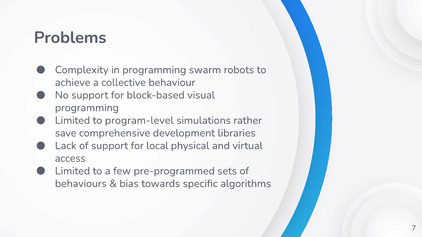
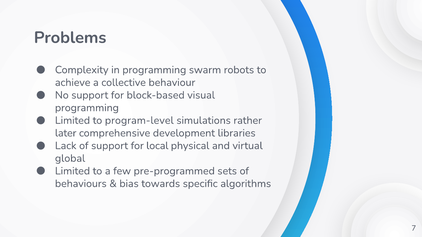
save: save -> later (66, 133)
access: access -> global (70, 159)
